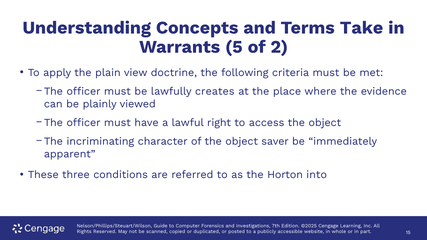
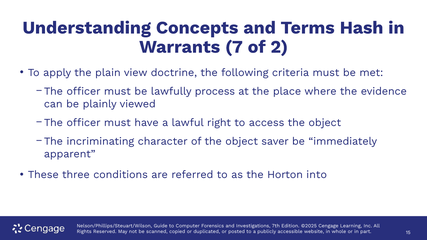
Take: Take -> Hash (362, 28)
5: 5 -> 7 (234, 47)
creates: creates -> process (215, 91)
